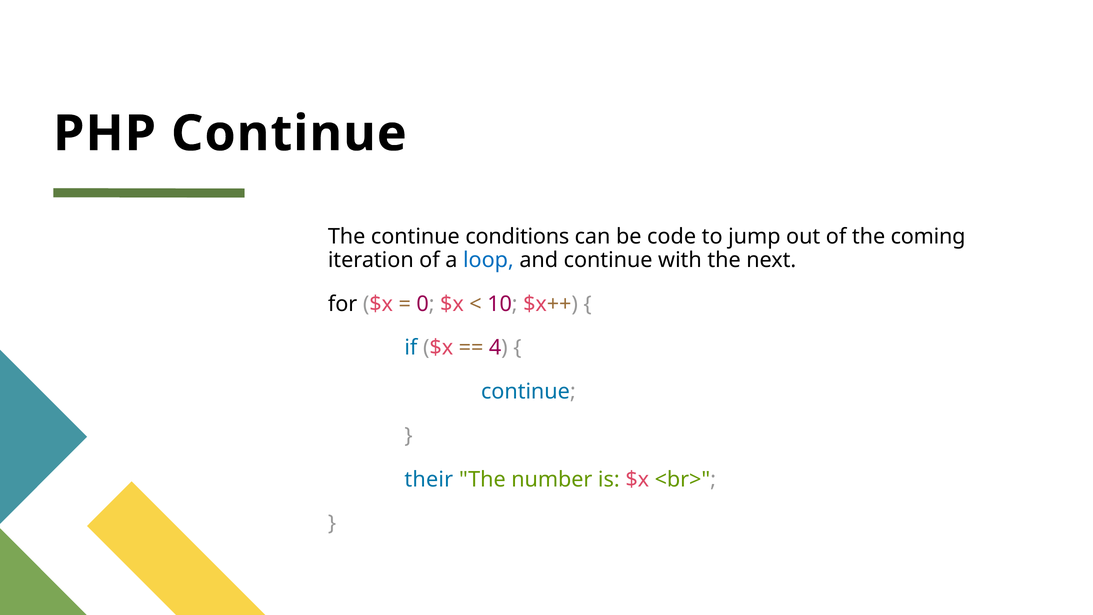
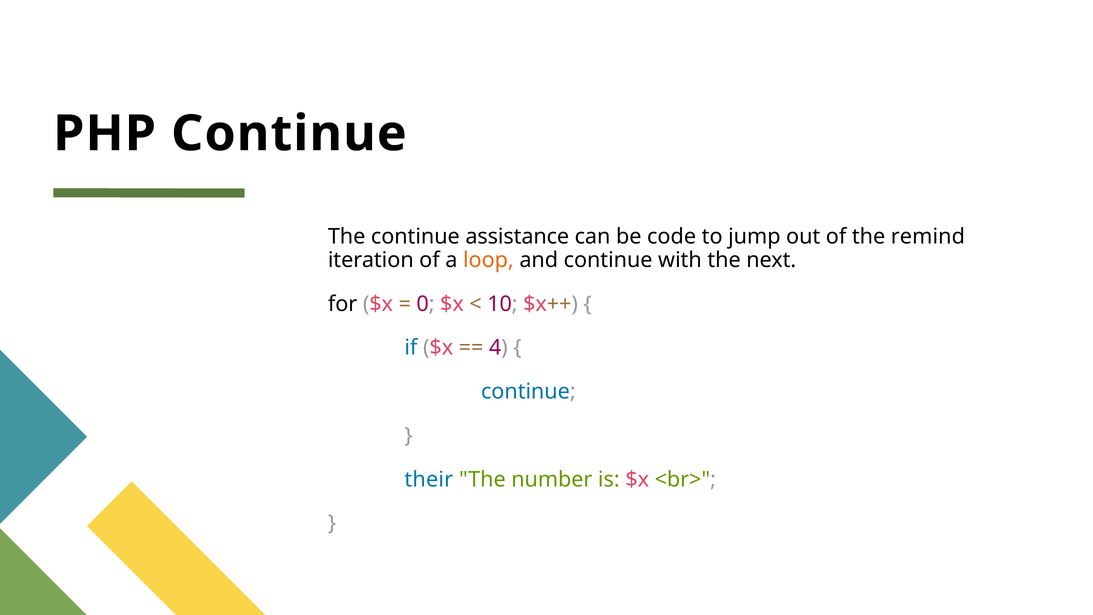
conditions: conditions -> assistance (517, 237)
coming: coming -> remind (928, 237)
loop colour: blue -> orange (488, 260)
